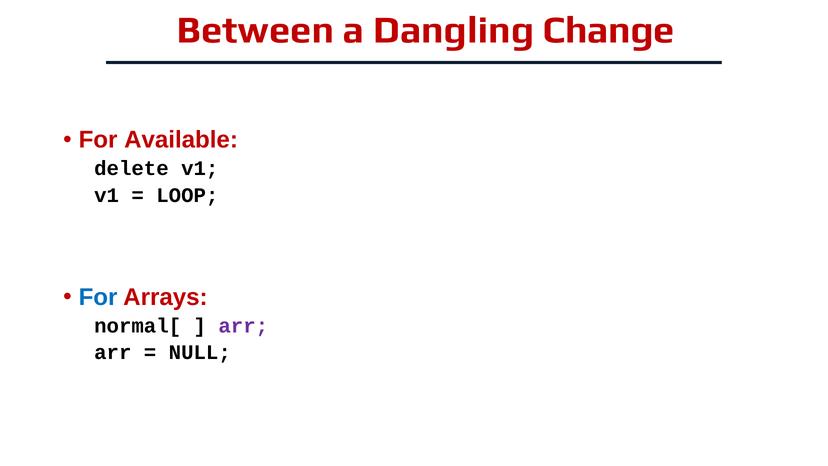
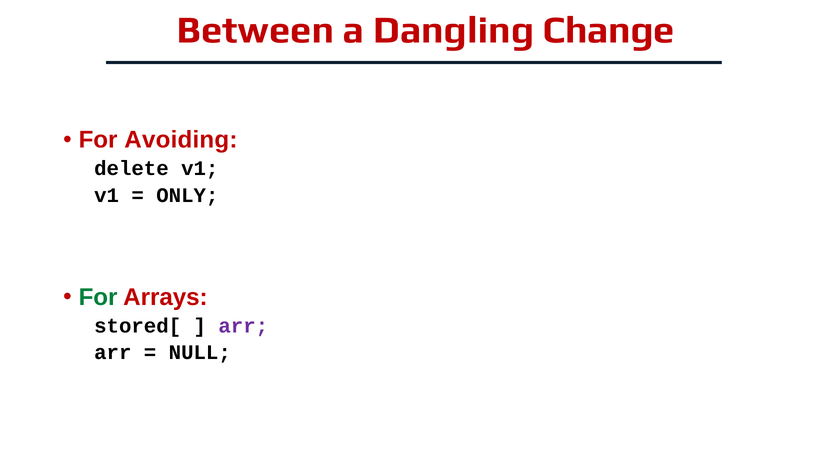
Available: Available -> Avoiding (181, 140)
LOOP: LOOP -> ONLY (187, 195)
For colour: blue -> green (98, 297)
normal[: normal[ -> stored[ (138, 326)
